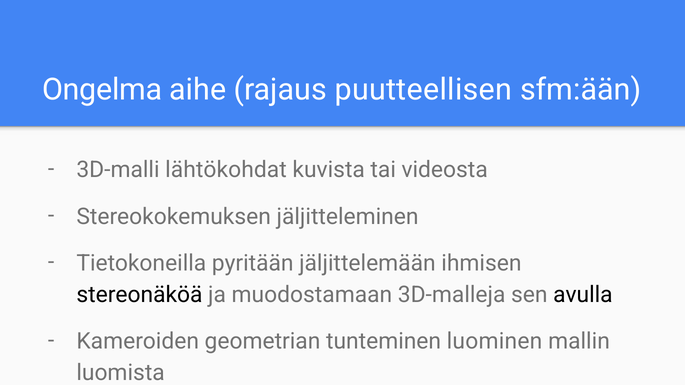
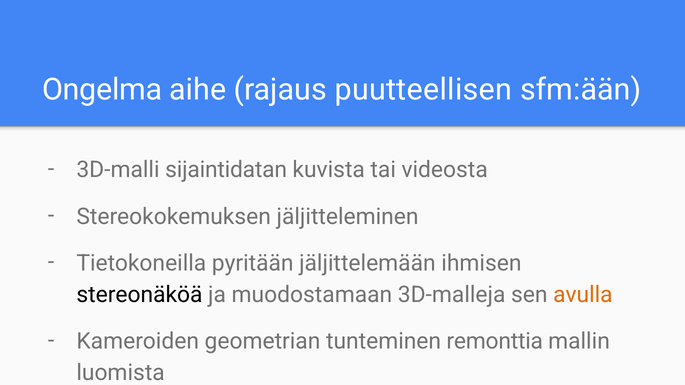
lähtökohdat: lähtökohdat -> sijaintidatan (226, 170)
avulla colour: black -> orange (583, 295)
luominen: luominen -> remonttia (495, 342)
